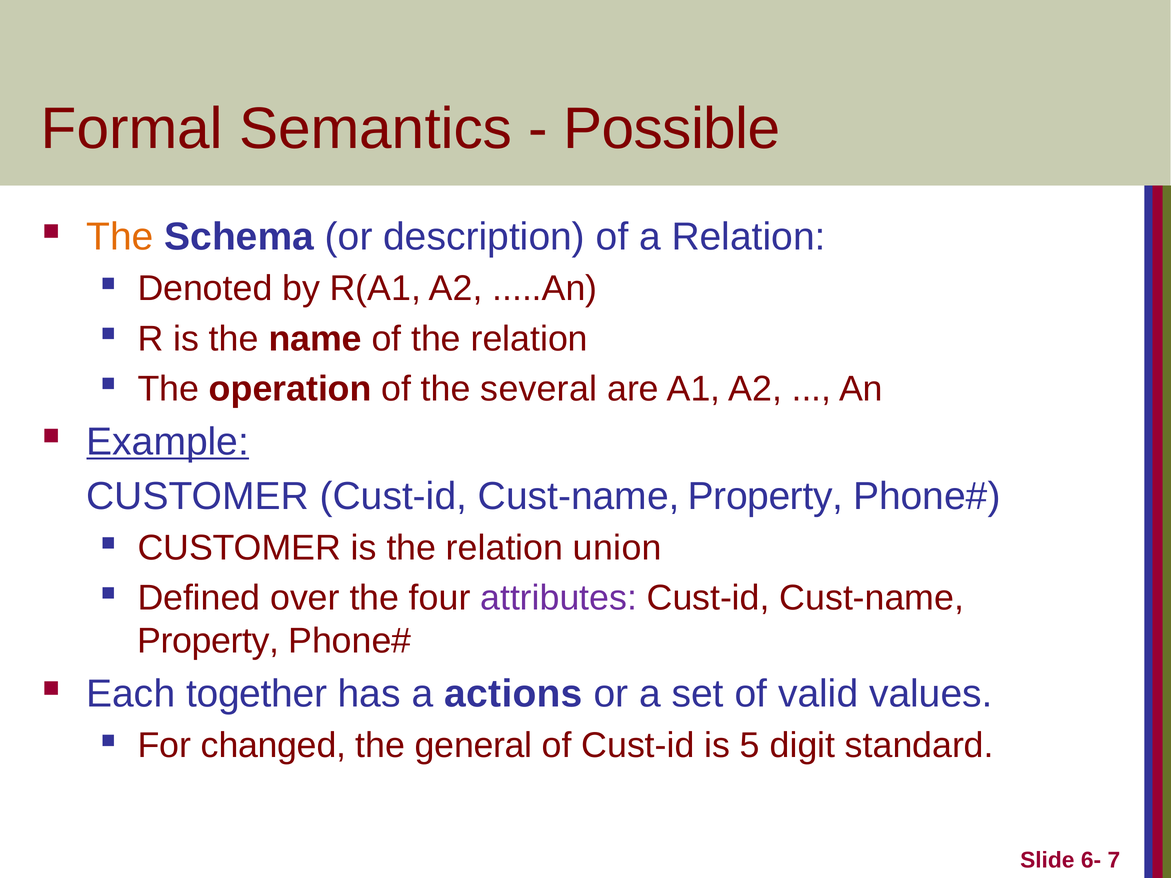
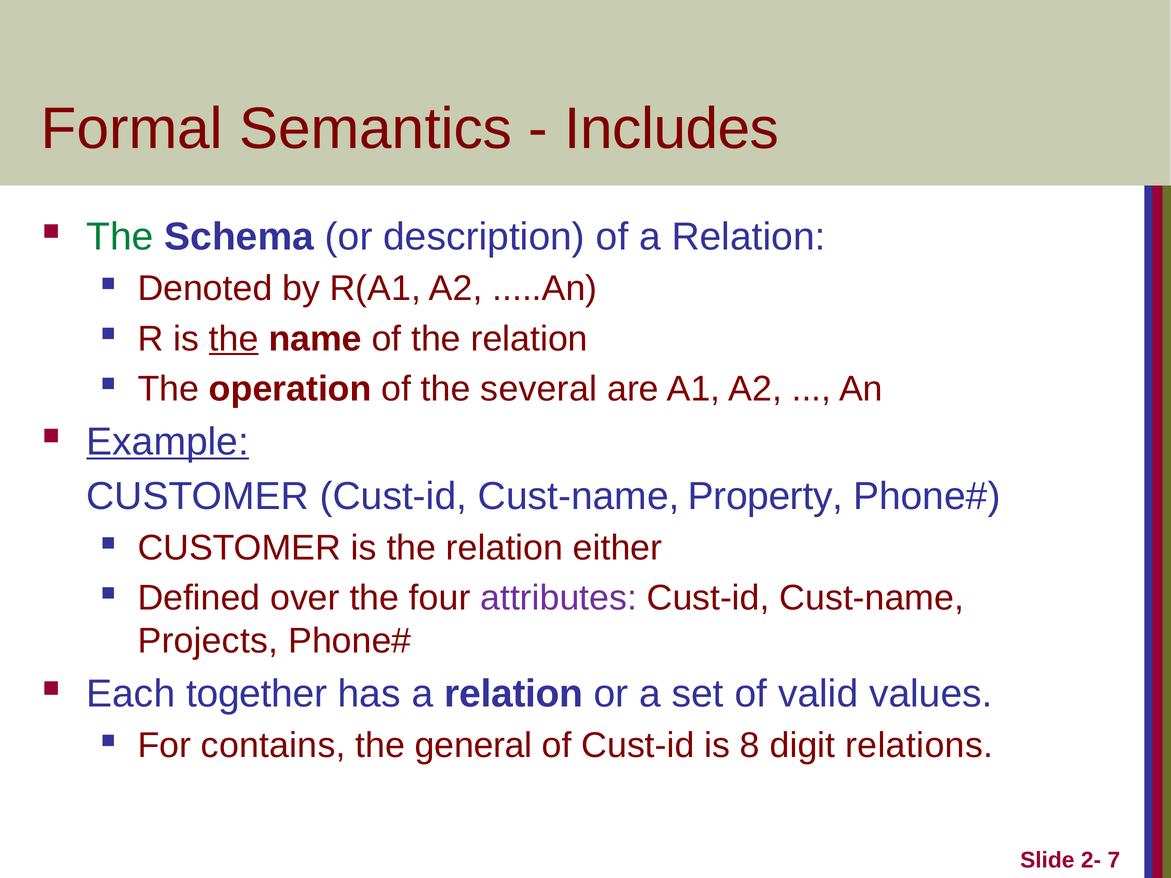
Possible: Possible -> Includes (672, 129)
The colour: orange -> green (120, 237)
the underline: none -> present (234, 339)
union: union -> either (618, 548)
Property: Property -> Projects (208, 641)
has a actions: actions -> relation (514, 694)
changed: changed -> contains (273, 746)
5: 5 -> 8 (750, 746)
standard: standard -> relations (919, 746)
6-: 6- -> 2- (1091, 860)
